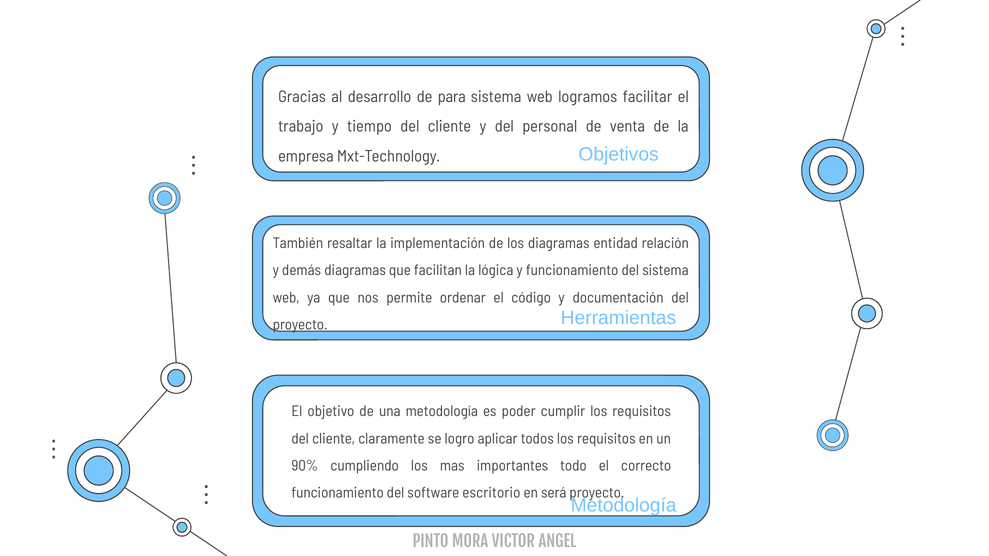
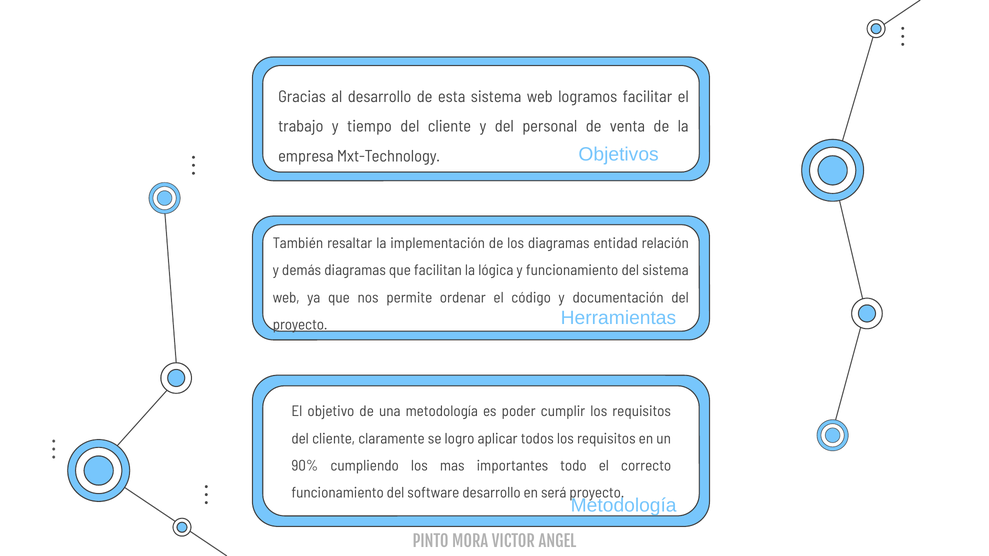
para: para -> esta (452, 97)
software escritorio: escritorio -> desarrollo (491, 493)
